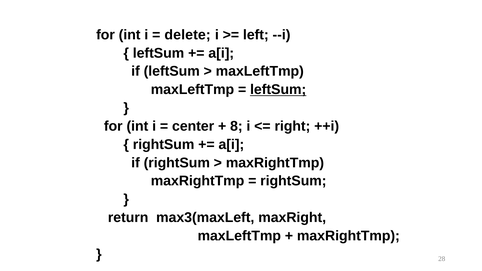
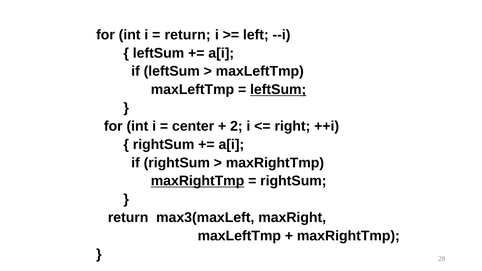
delete: delete -> return (188, 35)
8: 8 -> 2 (236, 126)
maxRightTmp underline: none -> present (198, 181)
